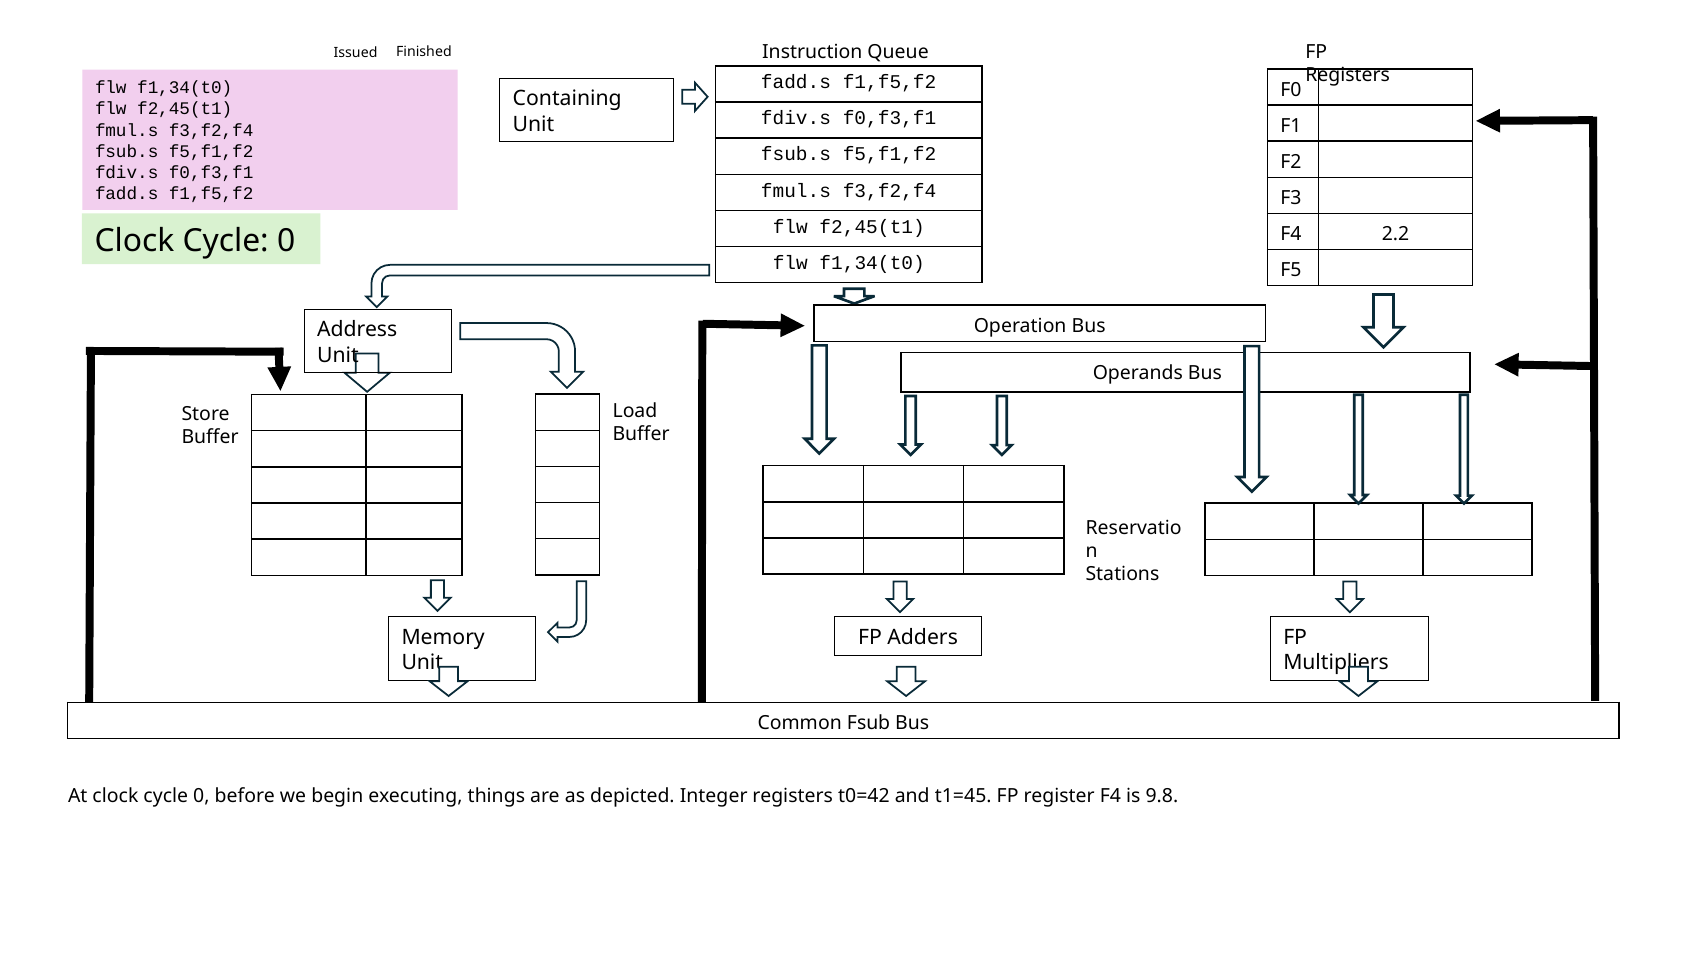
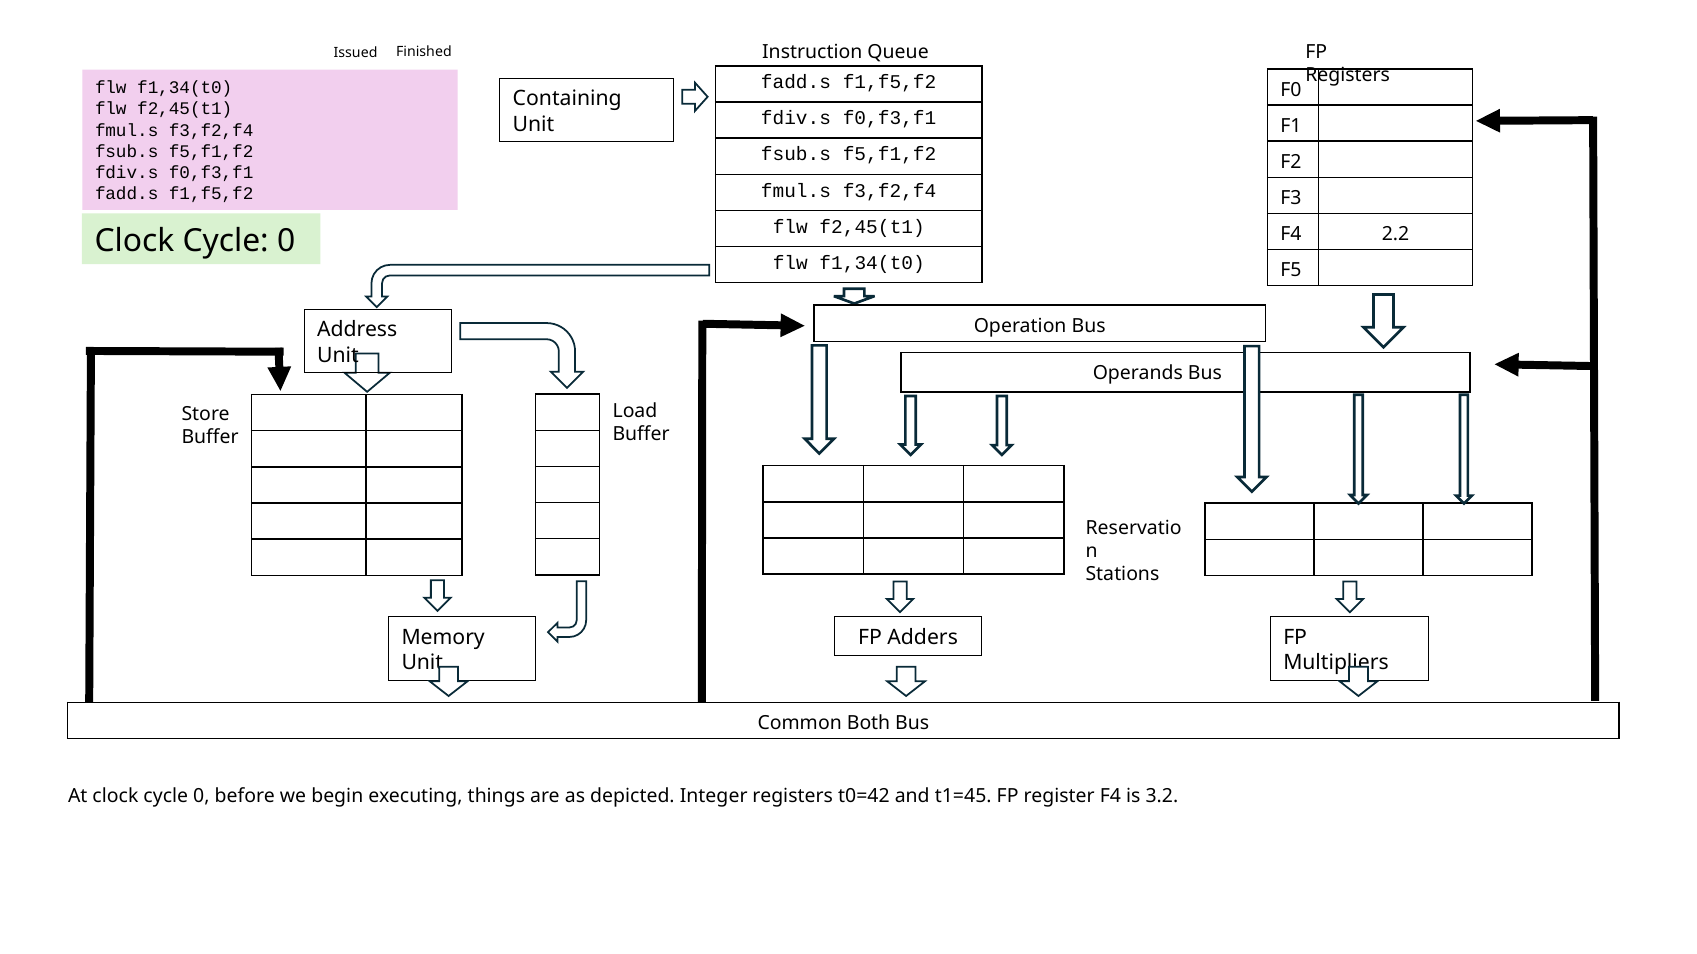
Fsub: Fsub -> Both (869, 724)
9.8: 9.8 -> 3.2 (1162, 797)
